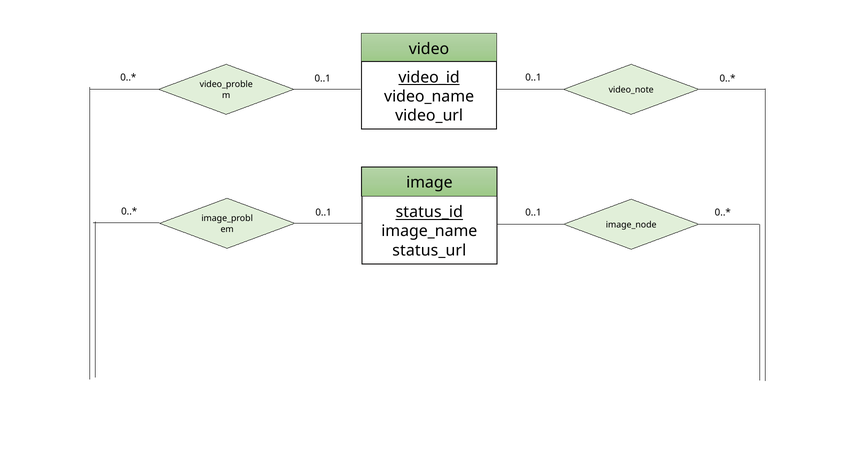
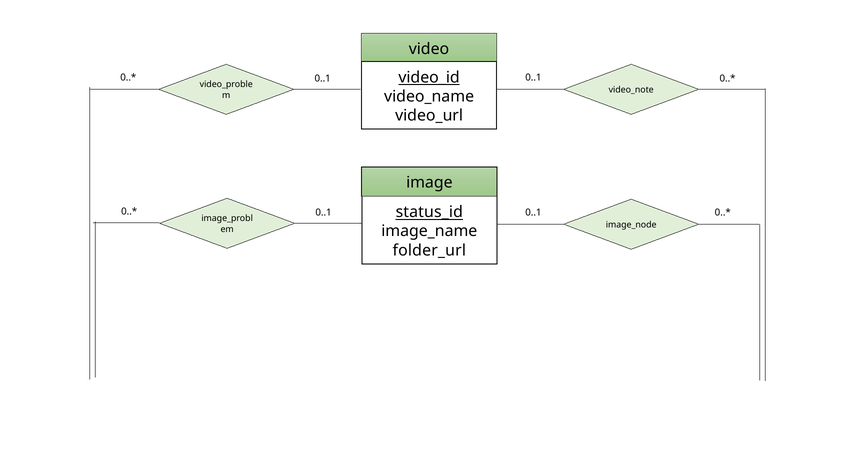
status_url: status_url -> folder_url (429, 251)
